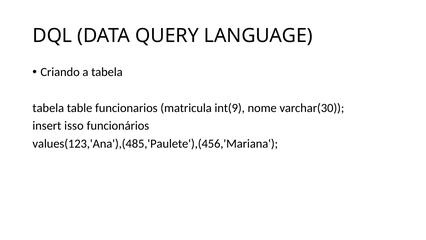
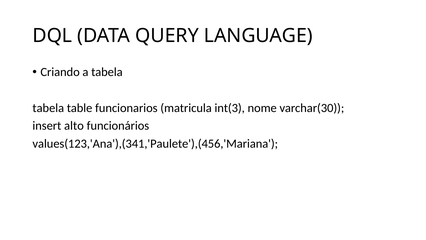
int(9: int(9 -> int(3 (230, 108)
isso: isso -> alto (74, 126)
values(123,'Ana'),(485,'Paulete'),(456,'Mariana: values(123,'Ana'),(485,'Paulete'),(456,'Mariana -> values(123,'Ana'),(341,'Paulete'),(456,'Mariana (155, 143)
